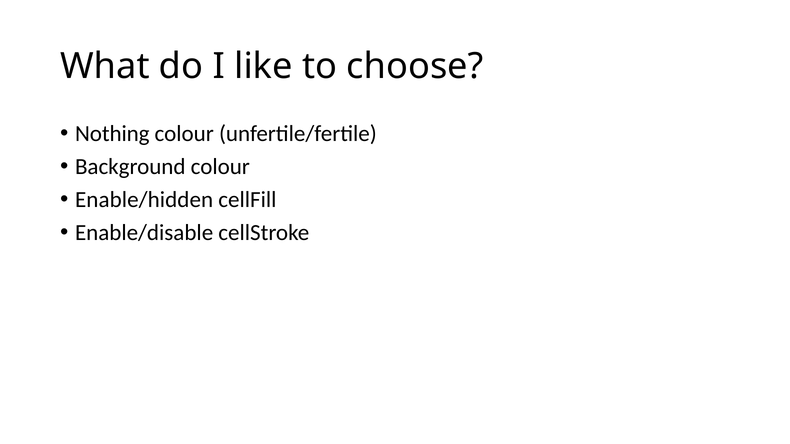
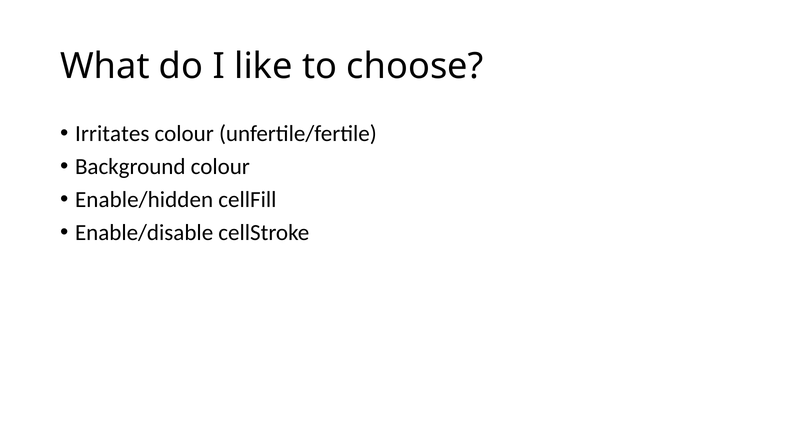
Nothing: Nothing -> Irritates (112, 134)
